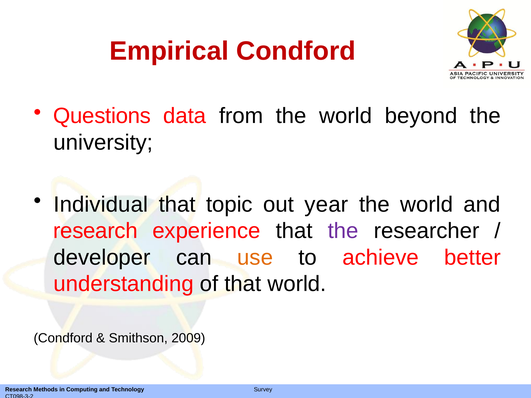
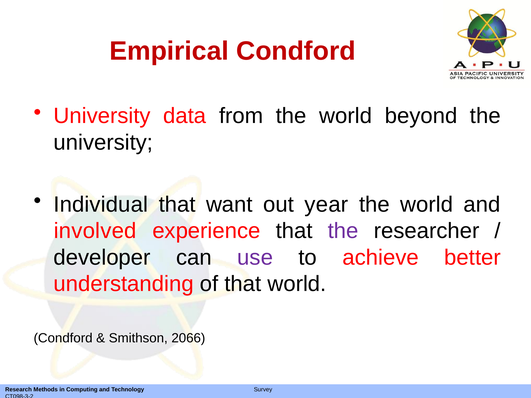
Questions: Questions -> University (102, 116)
topic: topic -> want (229, 205)
research: research -> involved (95, 231)
use colour: orange -> purple (255, 258)
2009: 2009 -> 2066 (188, 338)
